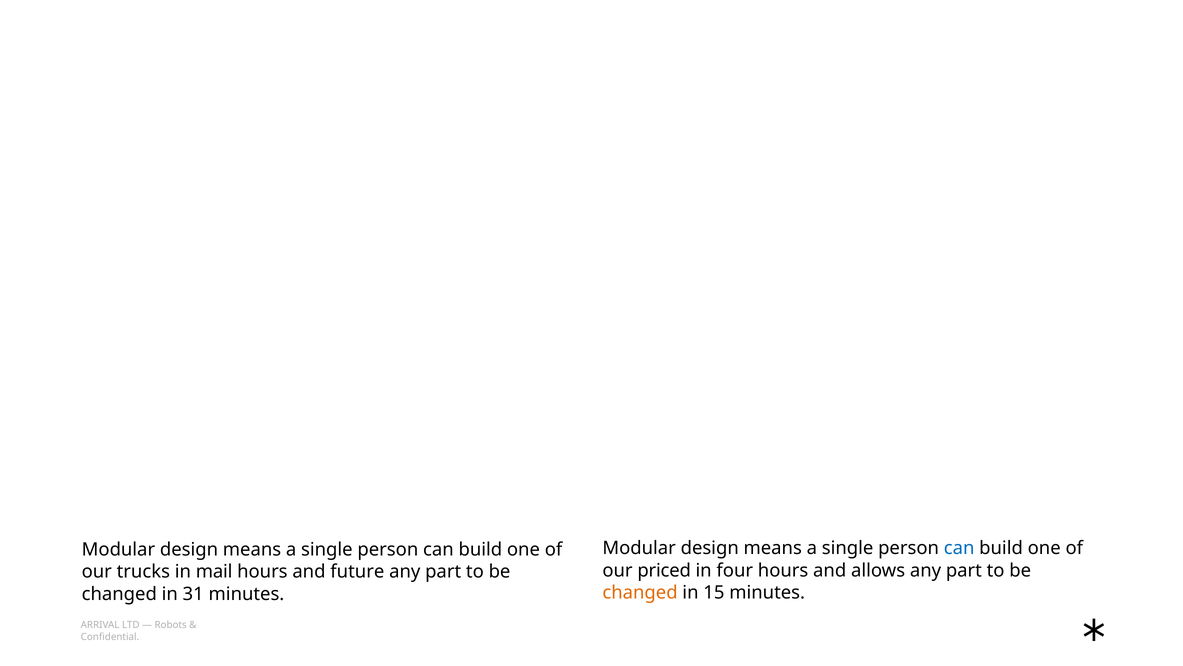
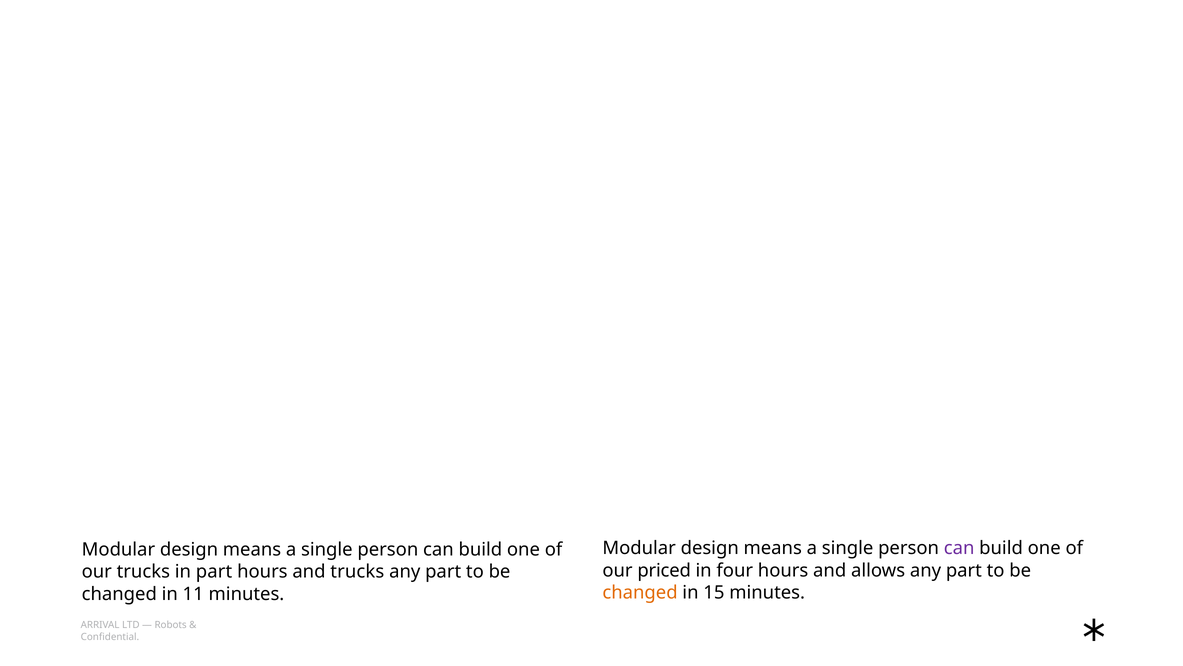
can colour: blue -> purple (959, 548)
in mail: mail -> part (214, 571)
and future: future -> trucks (357, 571)
31: 31 -> 11 (193, 593)
